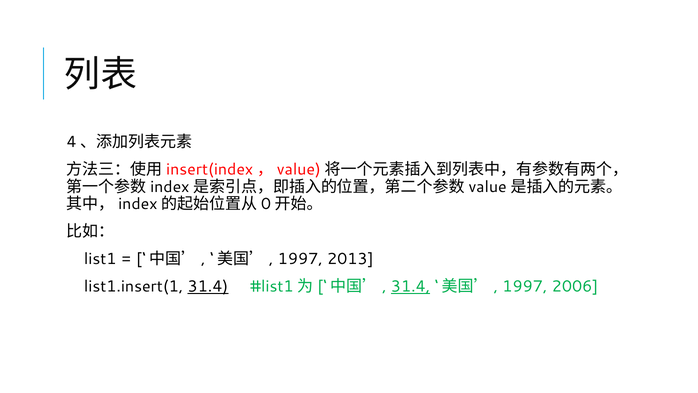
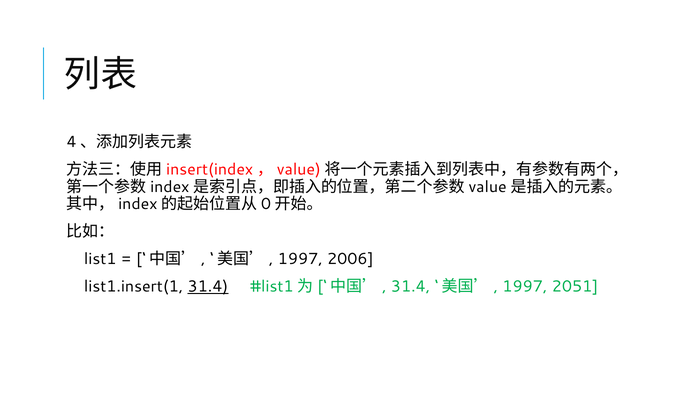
2013: 2013 -> 2006 (350, 259)
31.4 underline: present -> none (411, 286)
2006: 2006 -> 2051 (575, 286)
